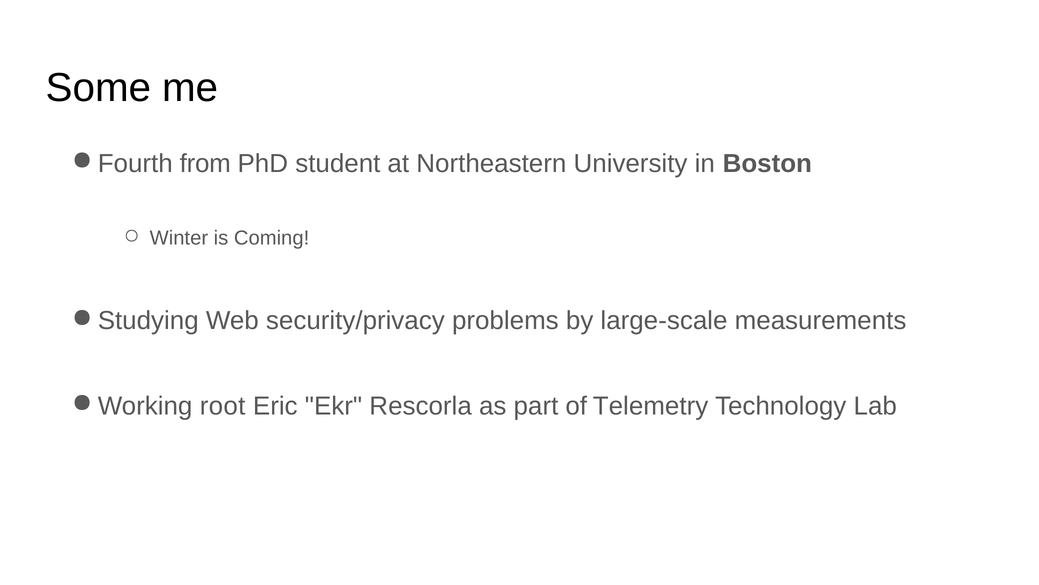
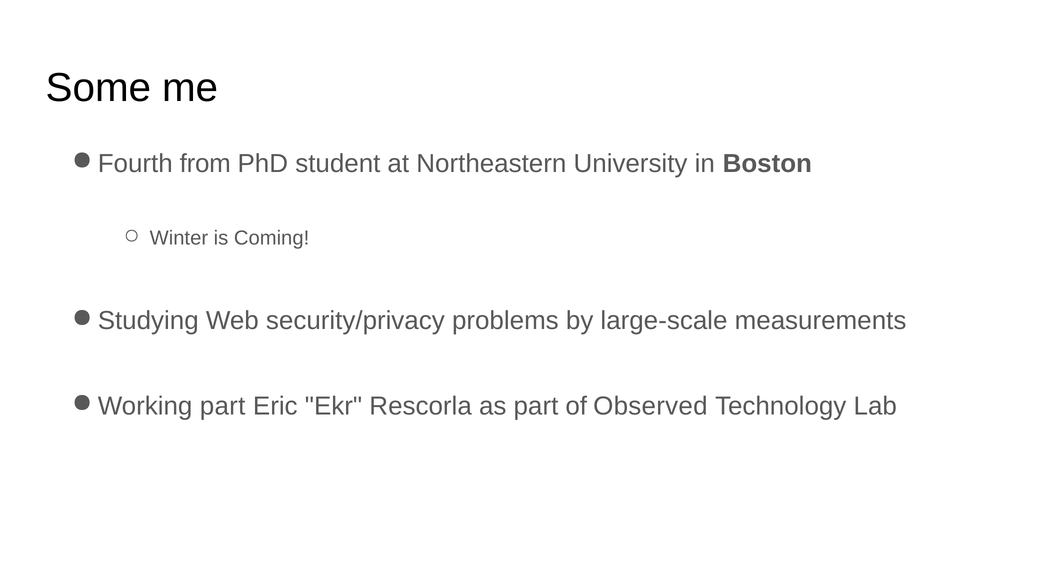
root: root -> part (223, 406)
Telemetry: Telemetry -> Observed (650, 406)
